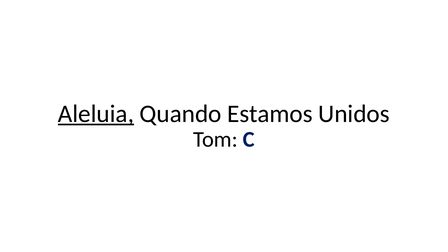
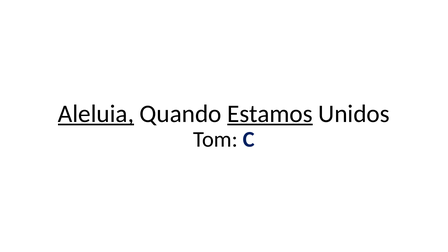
Estamos underline: none -> present (270, 114)
